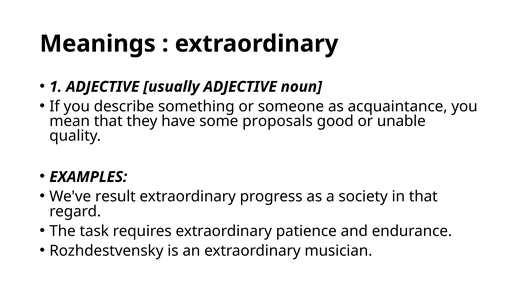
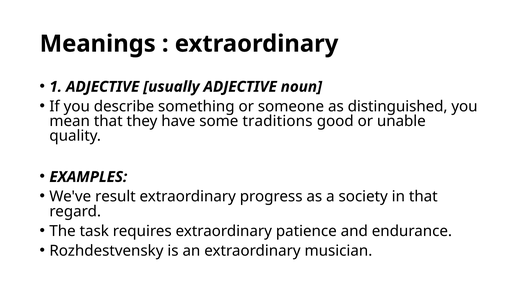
acquaintance: acquaintance -> distinguished (398, 106)
proposals: proposals -> traditions (278, 121)
